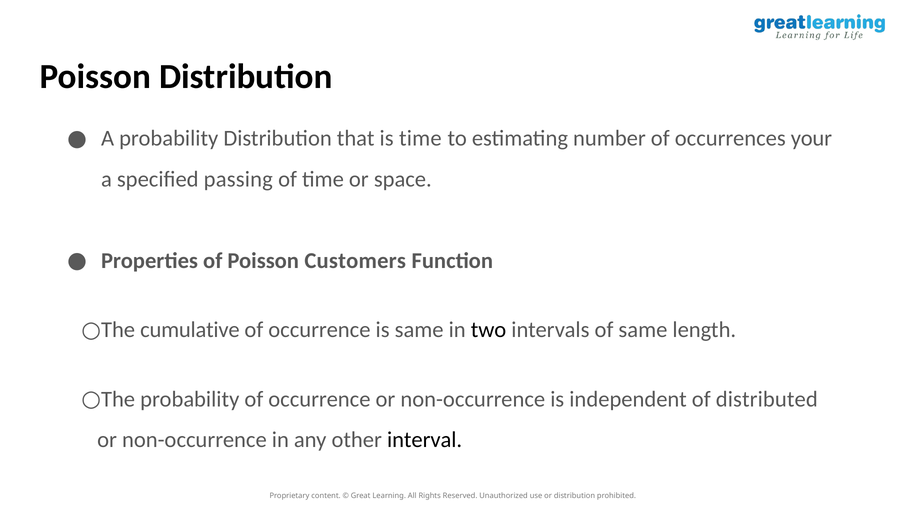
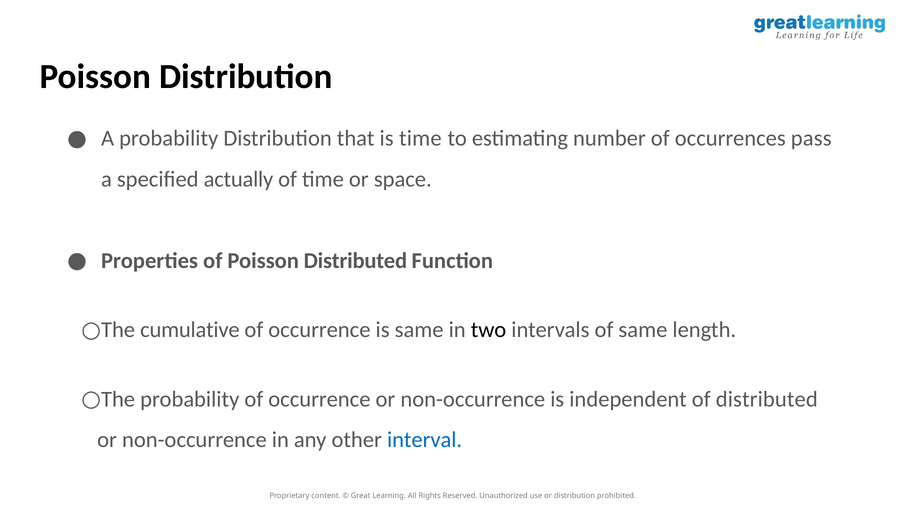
your: your -> pass (811, 138)
passing: passing -> actually (238, 179)
Poisson Customers: Customers -> Distributed (355, 260)
interval colour: black -> blue (425, 440)
